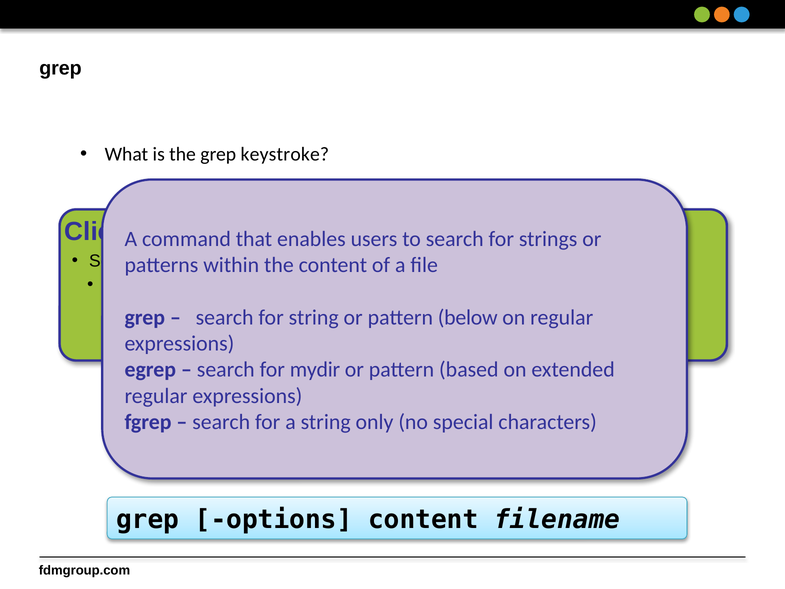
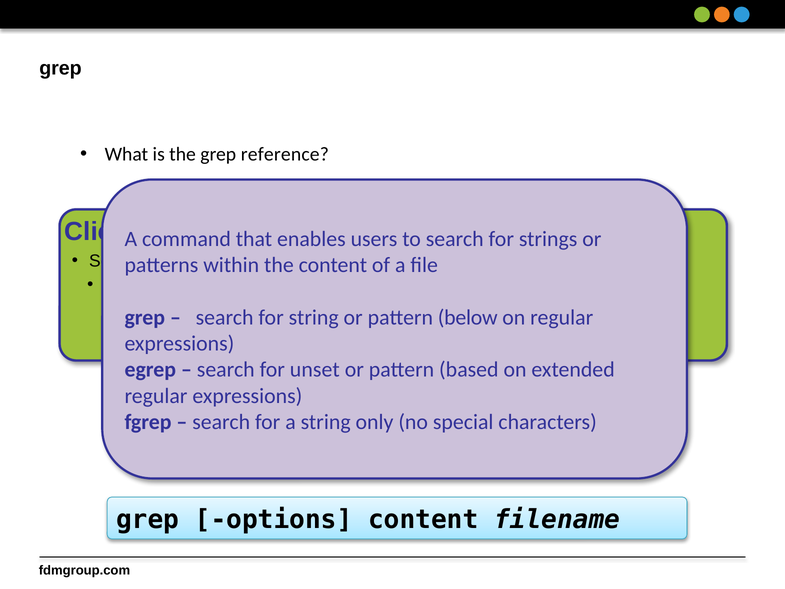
keystroke: keystroke -> reference (285, 154)
mydir: mydir -> unset (315, 370)
